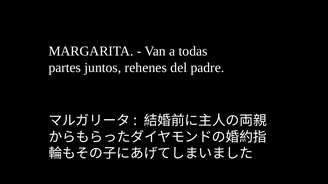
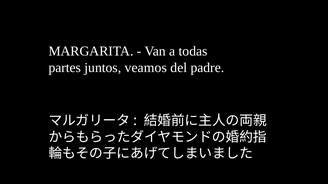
rehenes: rehenes -> veamos (146, 68)
